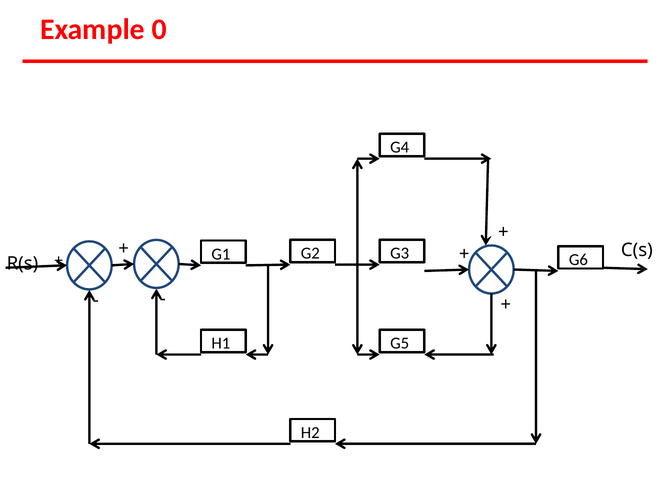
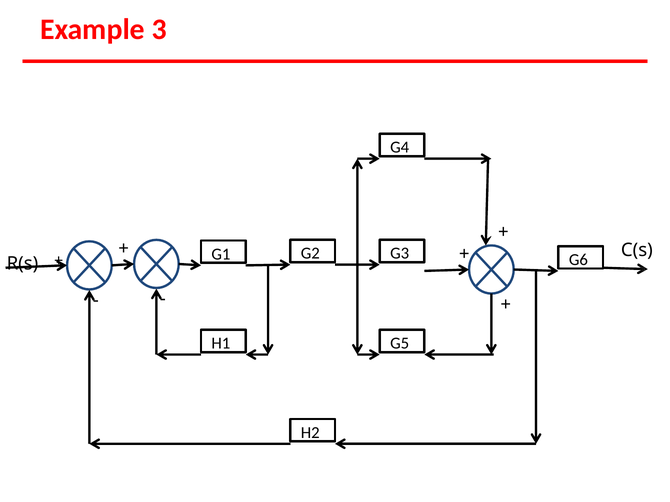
0: 0 -> 3 (159, 29)
